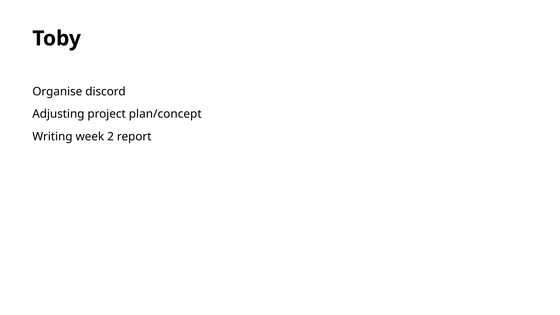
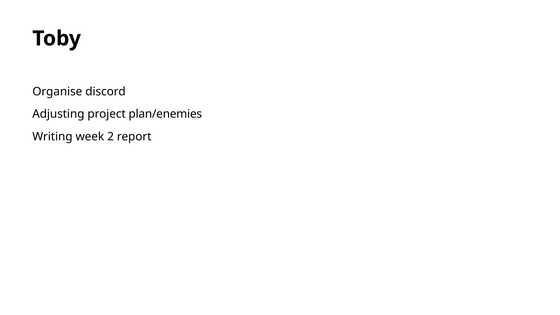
plan/concept: plan/concept -> plan/enemies (165, 114)
